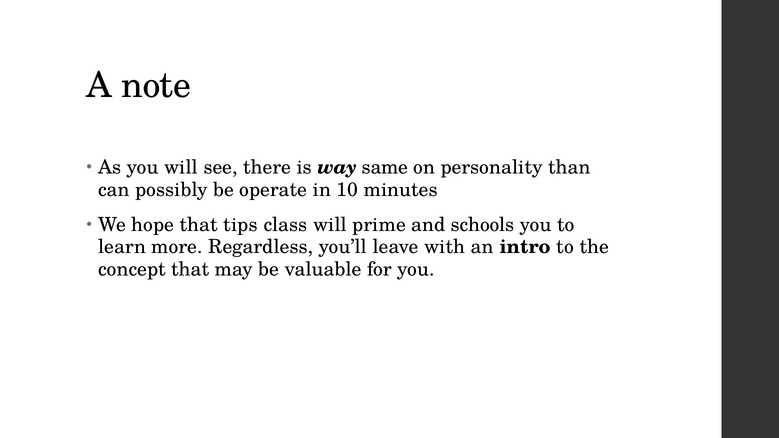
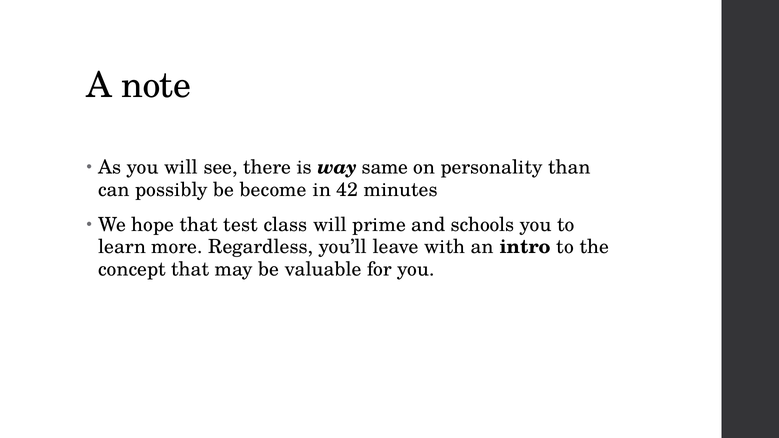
operate: operate -> become (273, 190)
10: 10 -> 42 (347, 190)
tips: tips -> test (241, 225)
